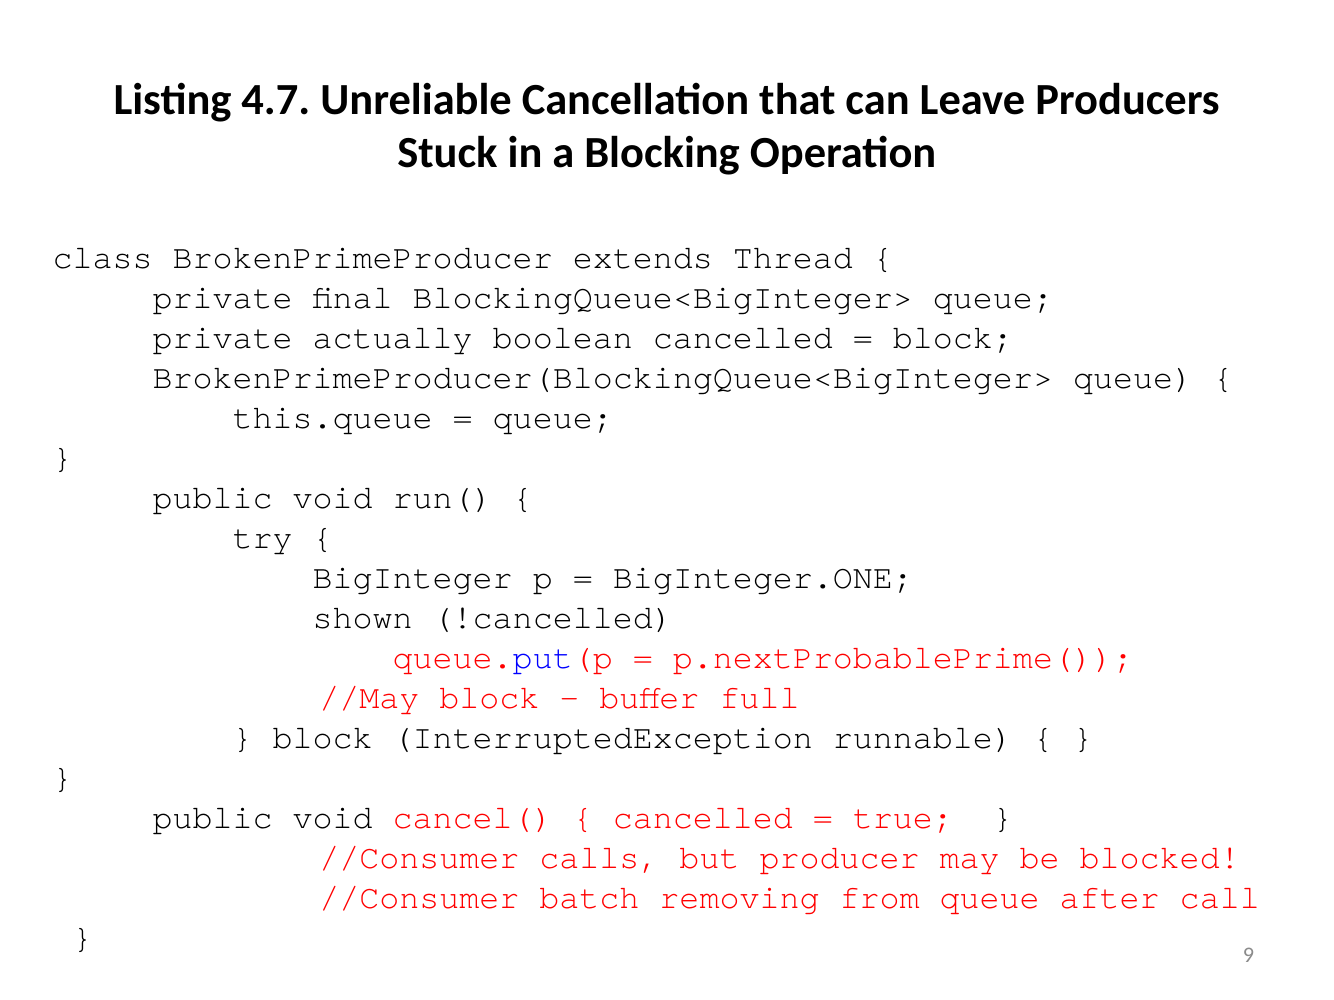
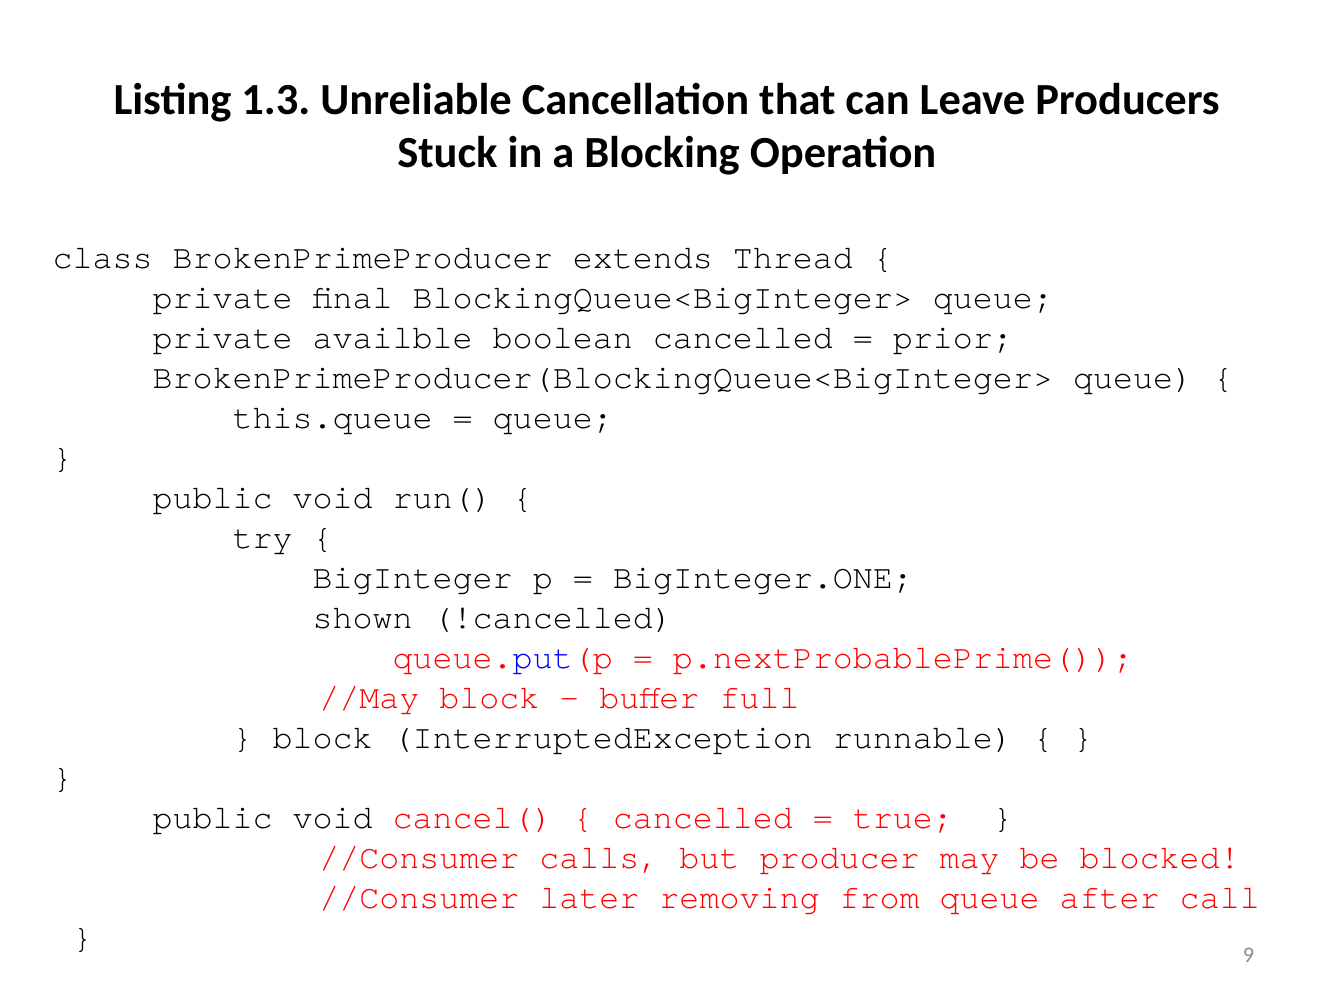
4.7: 4.7 -> 1.3 (276, 100)
actually: actually -> availble (393, 338)
block: block -> prior (953, 338)
batch: batch -> later (589, 898)
